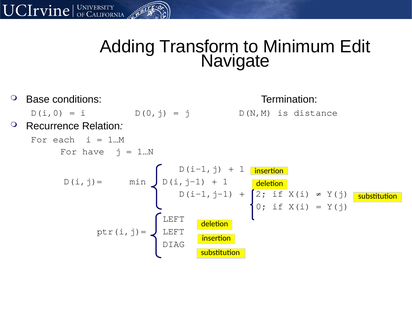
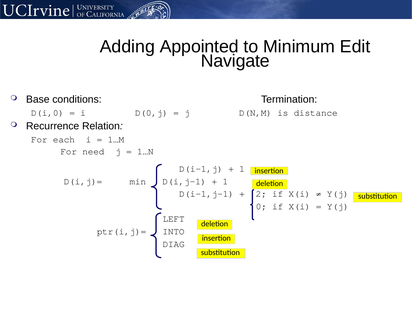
Transform: Transform -> Appointed (199, 47)
have: have -> need (93, 151)
ptr(i,j)= LEFT: LEFT -> INTO (174, 232)
